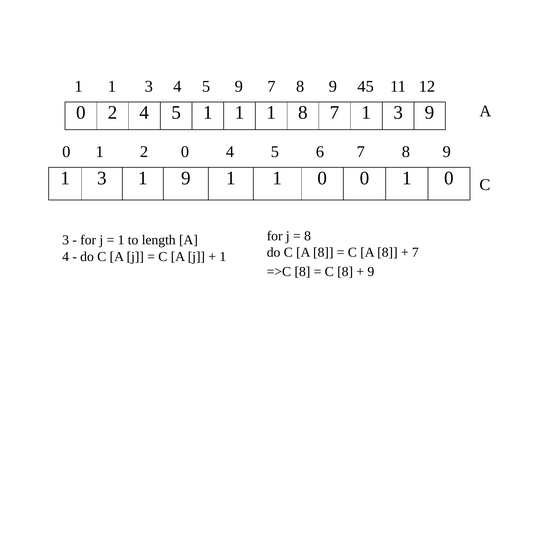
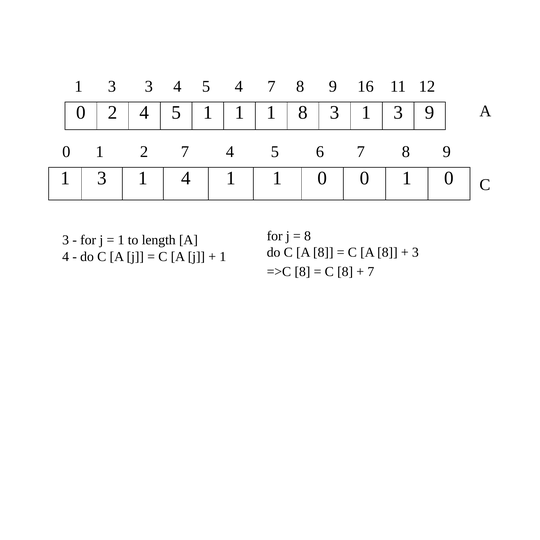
1: 1 -> 3 (112, 86)
5 9: 9 -> 4 (239, 86)
45: 45 -> 16 (366, 86)
8 7: 7 -> 3 (335, 113)
2 0: 0 -> 7 (185, 152)
1 9: 9 -> 4 (186, 178)
7: 7 -> 3 (415, 252)
9: 9 -> 7 (371, 272)
